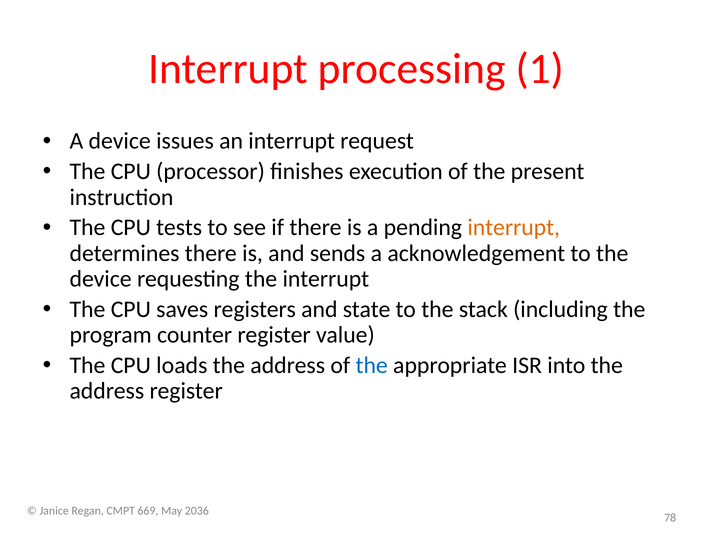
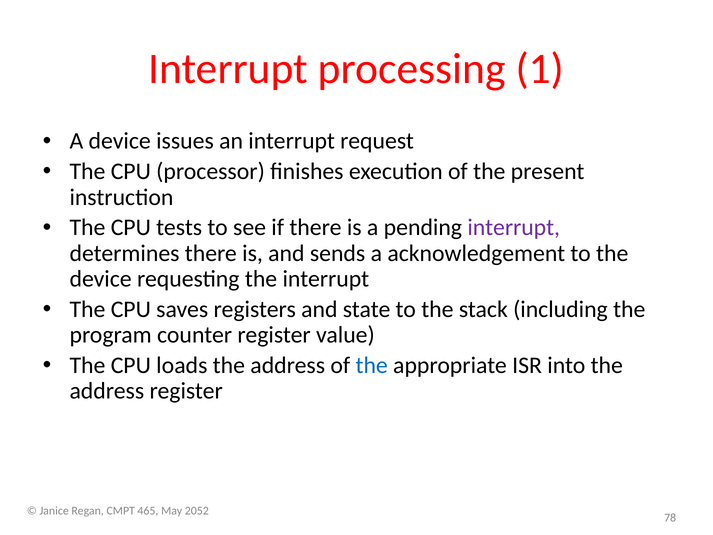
interrupt colour: orange -> purple (514, 228)
669: 669 -> 465 (148, 511)
2036: 2036 -> 2052 (197, 511)
